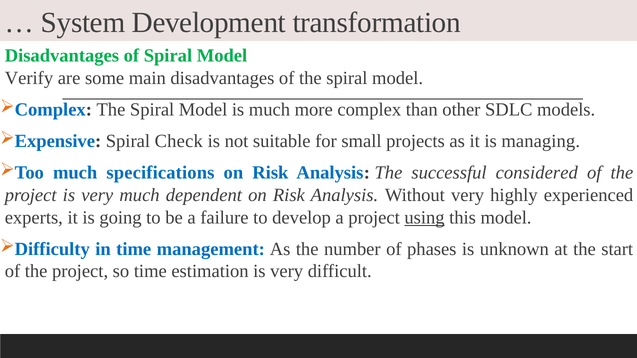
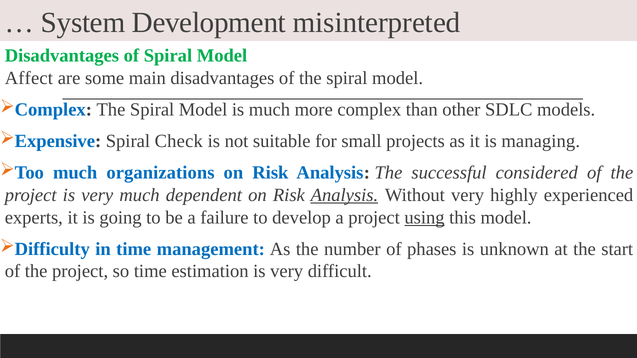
transformation: transformation -> misinterpreted (377, 23)
Verify: Verify -> Affect (29, 78)
specifications: specifications -> organizations (160, 173)
Analysis underline: none -> present (344, 195)
